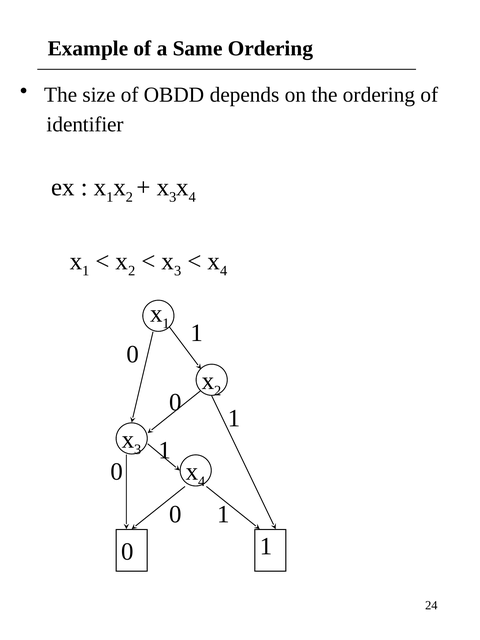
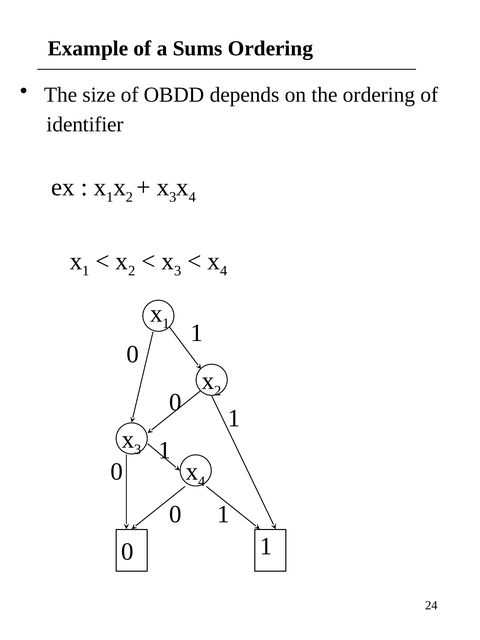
Same: Same -> Sums (198, 49)
